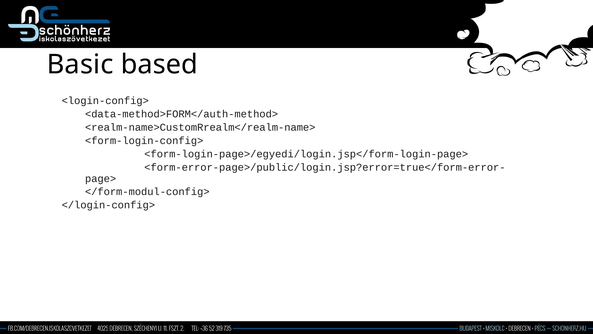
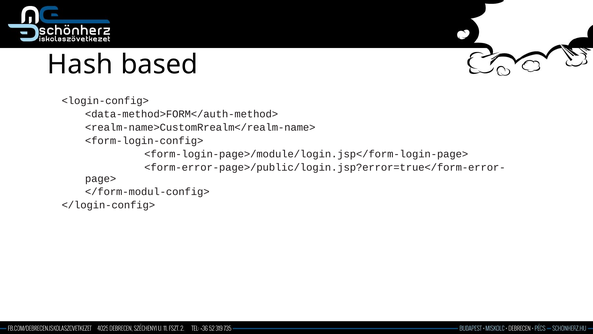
Basic: Basic -> Hash (80, 65)
<form-login-page>/egyedi/login.jsp</form-login-page>: <form-login-page>/egyedi/login.jsp</form-login-page> -> <form-login-page>/module/login.jsp</form-login-page> (306, 154)
